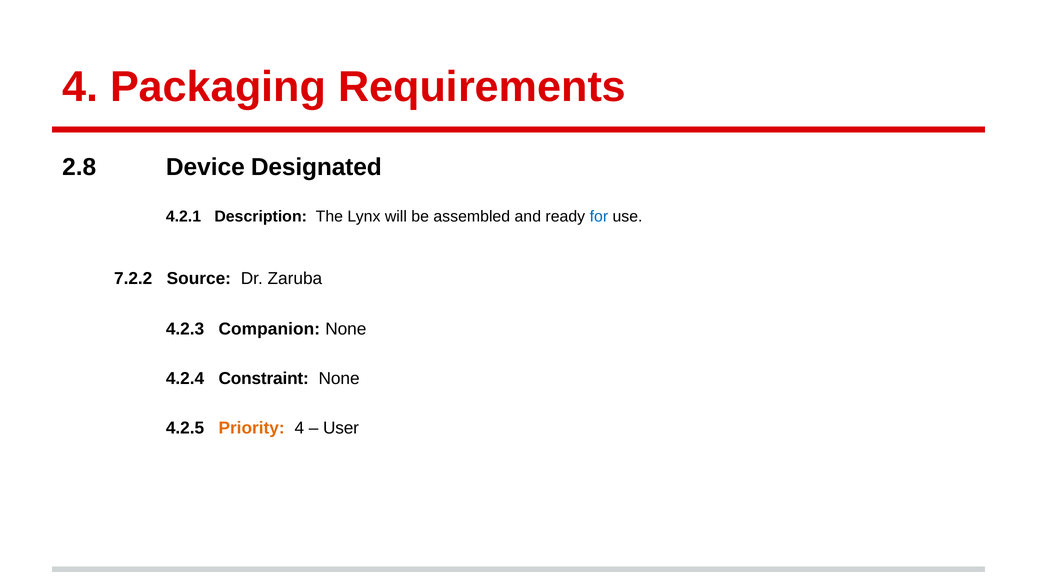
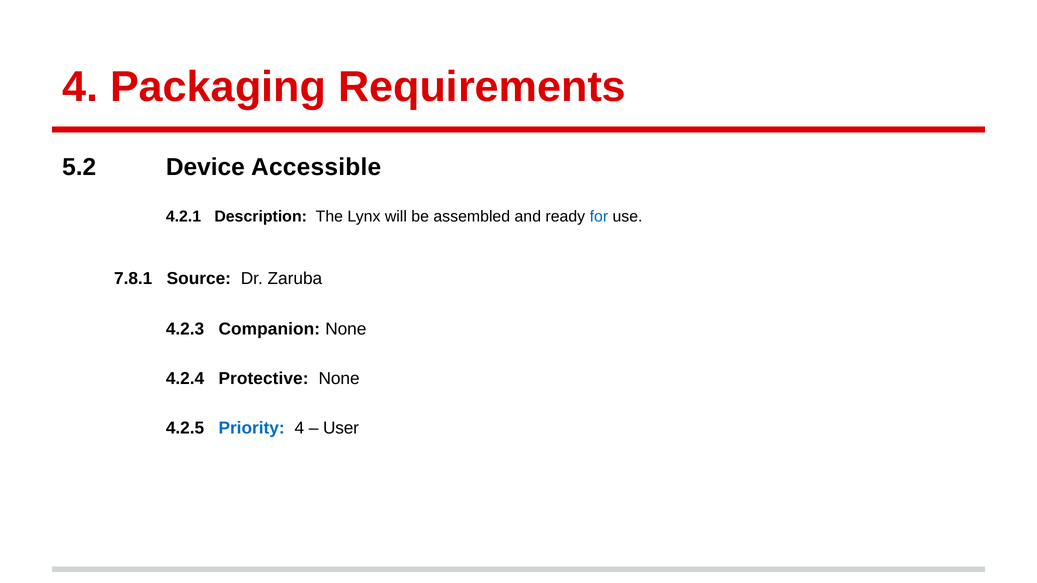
2.8: 2.8 -> 5.2 (79, 167)
Designated: Designated -> Accessible (316, 167)
7.2.2: 7.2.2 -> 7.8.1 (133, 279)
Constraint: Constraint -> Protective (264, 379)
Priority colour: orange -> blue (252, 429)
